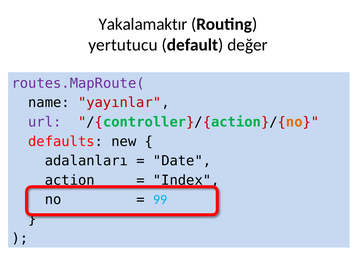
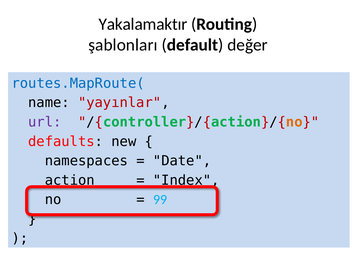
yertutucu: yertutucu -> şablonları (123, 45)
routes.MapRoute( colour: purple -> blue (78, 83)
adalanları: adalanları -> namespaces (86, 161)
